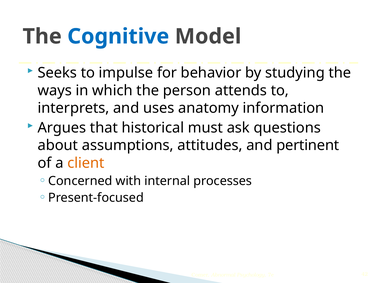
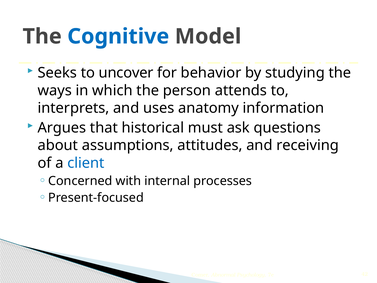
impulse: impulse -> uncover (126, 73)
pertinent: pertinent -> receiving (308, 145)
client colour: orange -> blue (86, 163)
